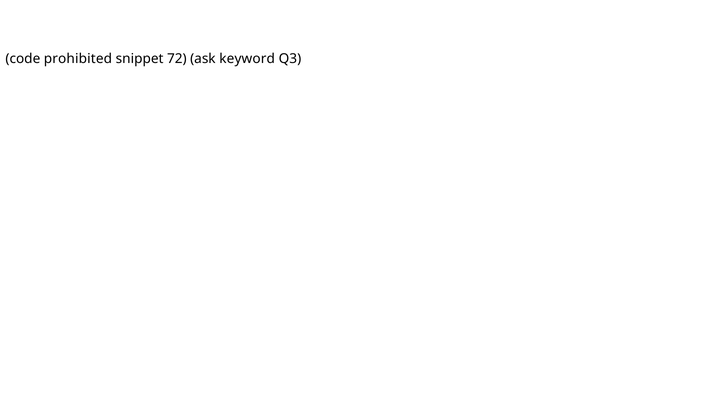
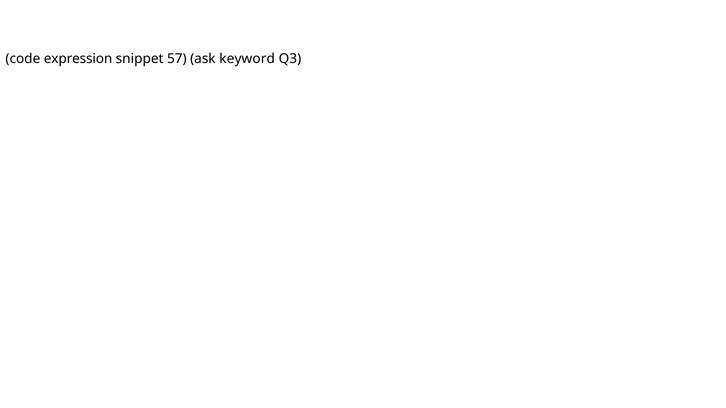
prohibited: prohibited -> expression (78, 59)
72: 72 -> 57 (177, 59)
